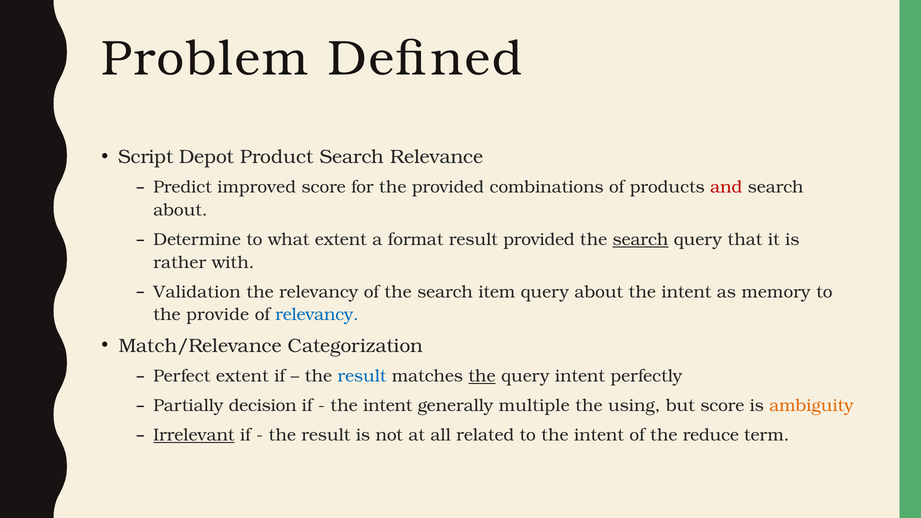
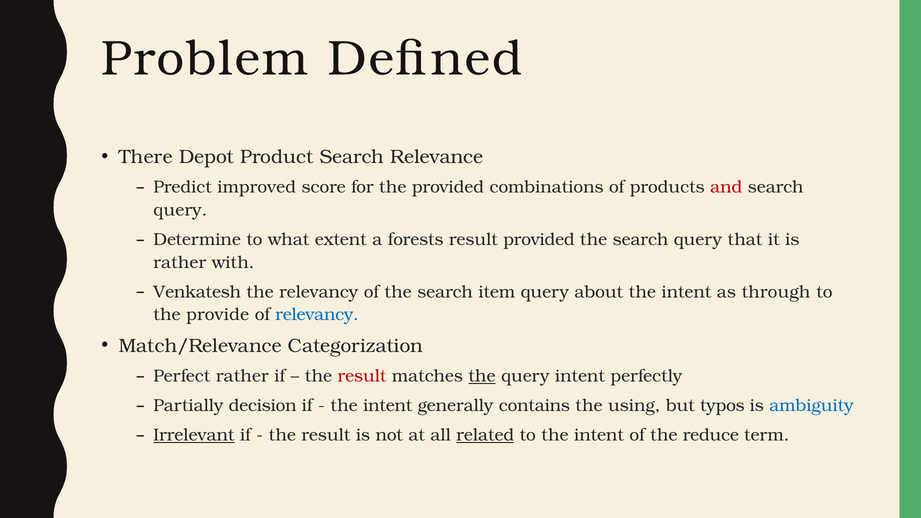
Script: Script -> There (146, 157)
about: about -> query (180, 210)
format: format -> forests (416, 240)
search underline: present -> none (641, 240)
Validation: Validation -> Venkatesh (197, 292)
memory: memory -> through (776, 292)
Perfect extent: extent -> rather (242, 376)
result colour: blue -> red (362, 376)
multiple: multiple -> contains (534, 406)
but score: score -> typos (722, 406)
ambiguity colour: orange -> blue (811, 406)
related underline: none -> present (485, 435)
